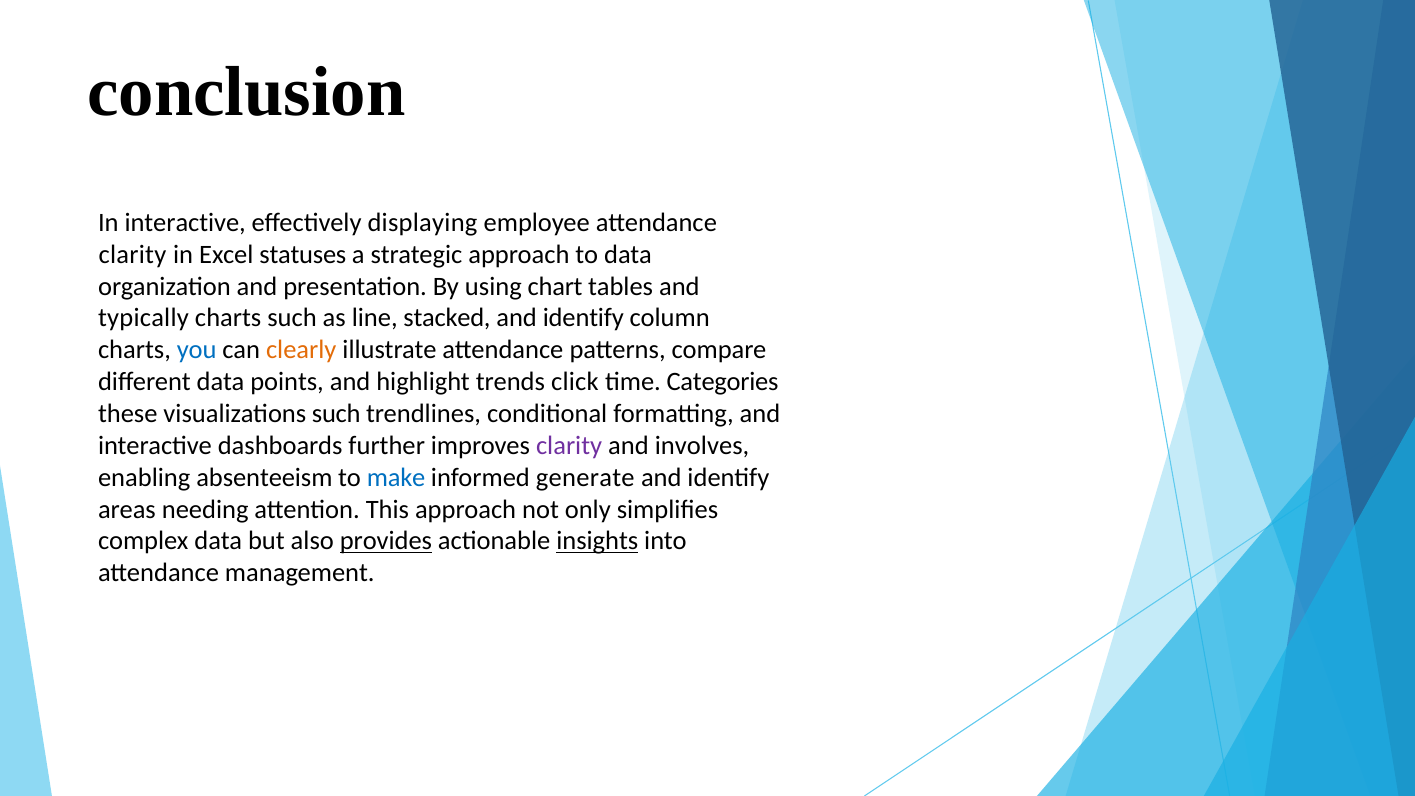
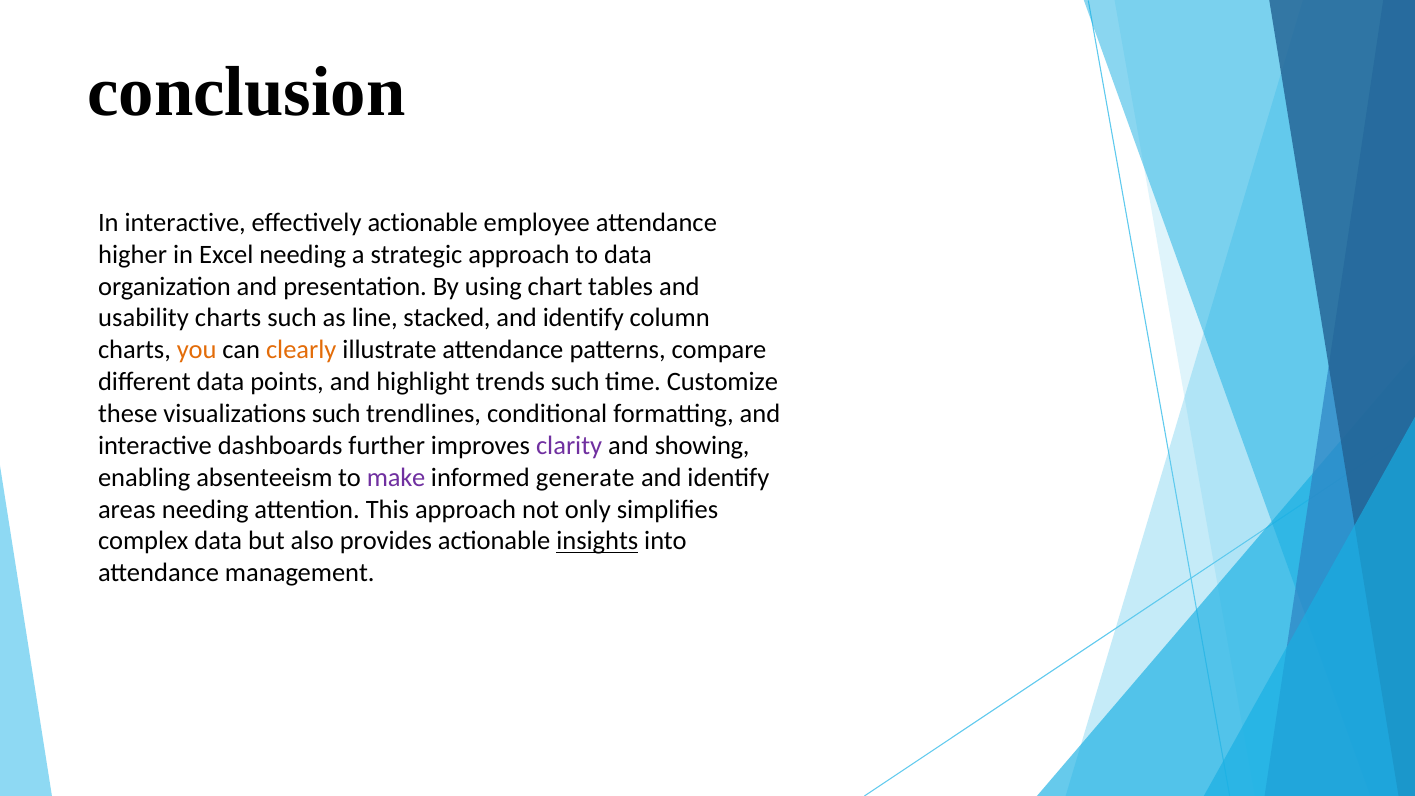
effectively displaying: displaying -> actionable (423, 223)
clarity: clarity -> higher (133, 255)
Excel statuses: statuses -> needing (303, 255)
typically: typically -> usability (144, 318)
you colour: blue -> orange (197, 350)
trends click: click -> such (575, 382)
Categories: Categories -> Customize (722, 382)
involves: involves -> showing (702, 446)
make colour: blue -> purple (396, 477)
provides underline: present -> none (386, 541)
